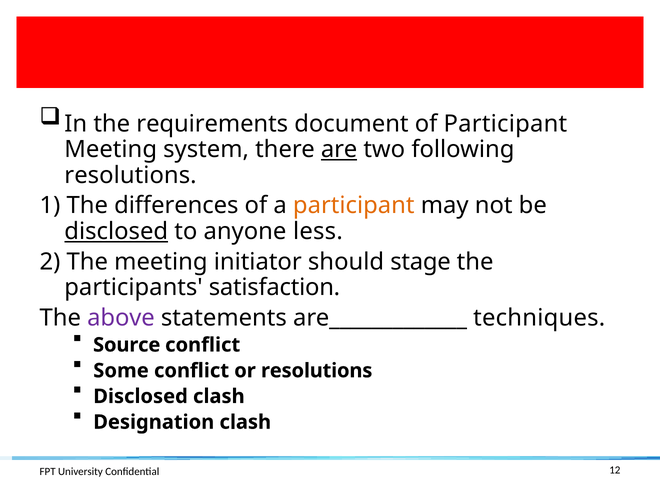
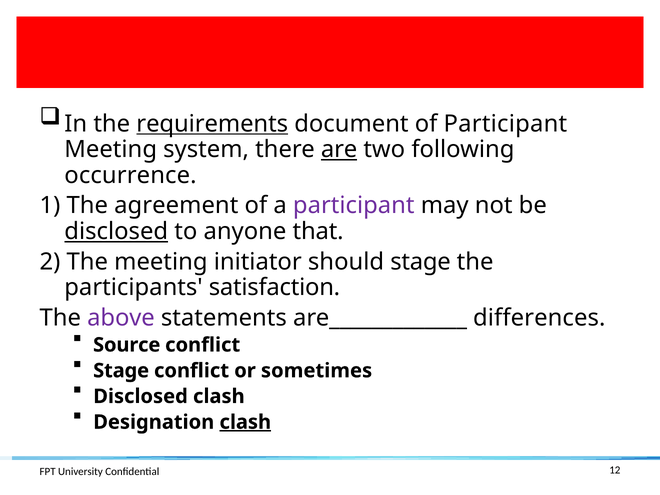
requirements underline: none -> present (212, 124)
resolutions: resolutions -> occurrence (130, 175)
differences: differences -> agreement (176, 206)
participant colour: orange -> purple (354, 206)
less: less -> that (318, 231)
techniques: techniques -> differences (539, 318)
Some: Some -> Stage (121, 371)
or resolutions: resolutions -> sometimes (317, 371)
clash underline: none -> present (245, 422)
